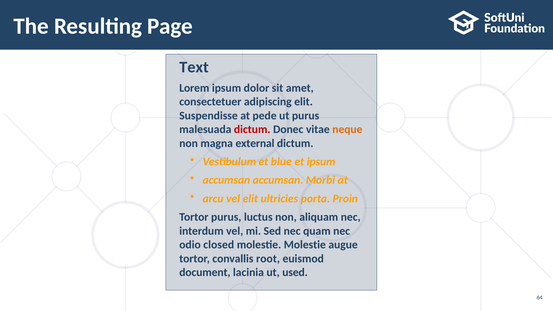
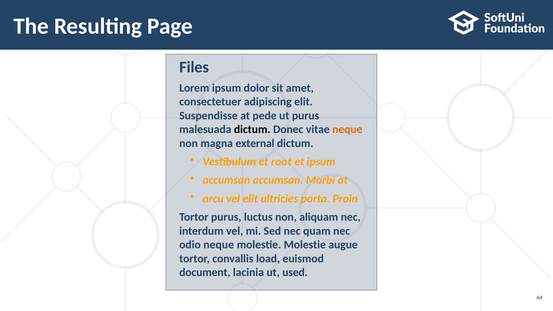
Text: Text -> Files (194, 67)
dictum colour: red -> black (252, 130)
blue: blue -> root (281, 162)
odio closed: closed -> neque (219, 245)
root: root -> load (268, 259)
